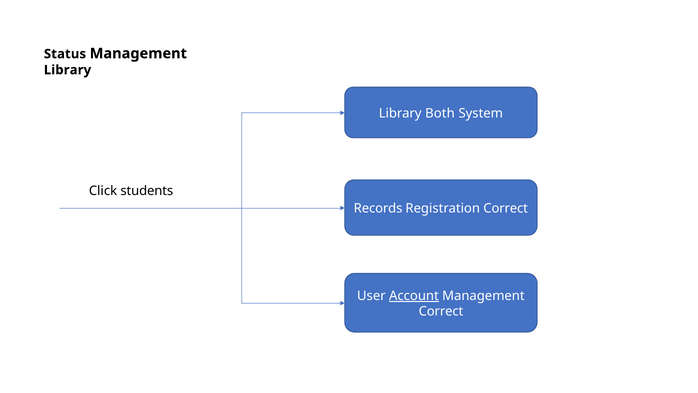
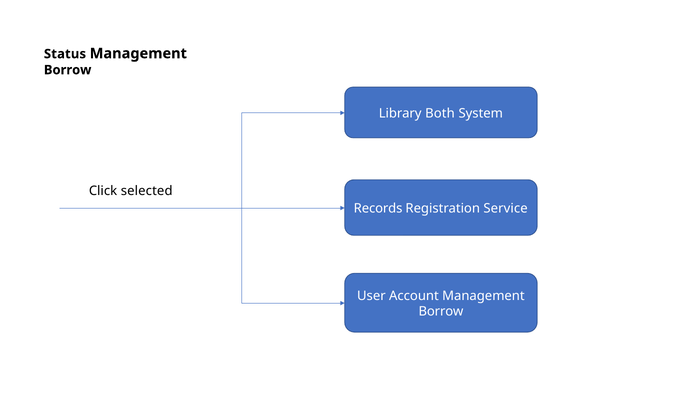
Library: Library -> Borrow (68, 70)
students: students -> selected (147, 191)
Registration Correct: Correct -> Service (506, 208)
Account underline: present -> none (414, 295)
Correct: Correct -> Borrow (441, 311)
